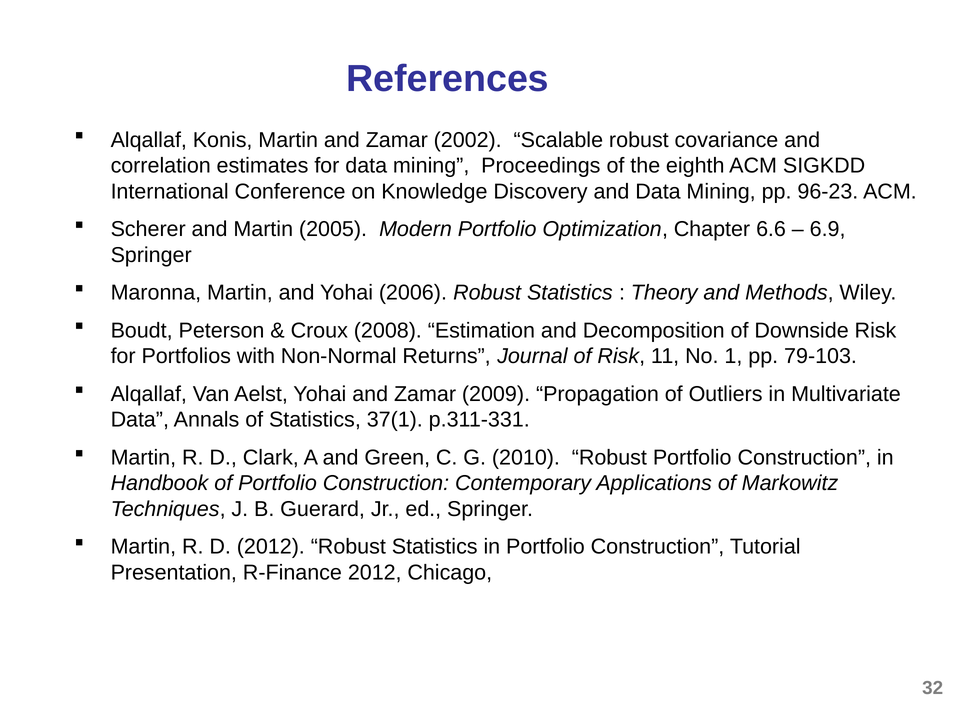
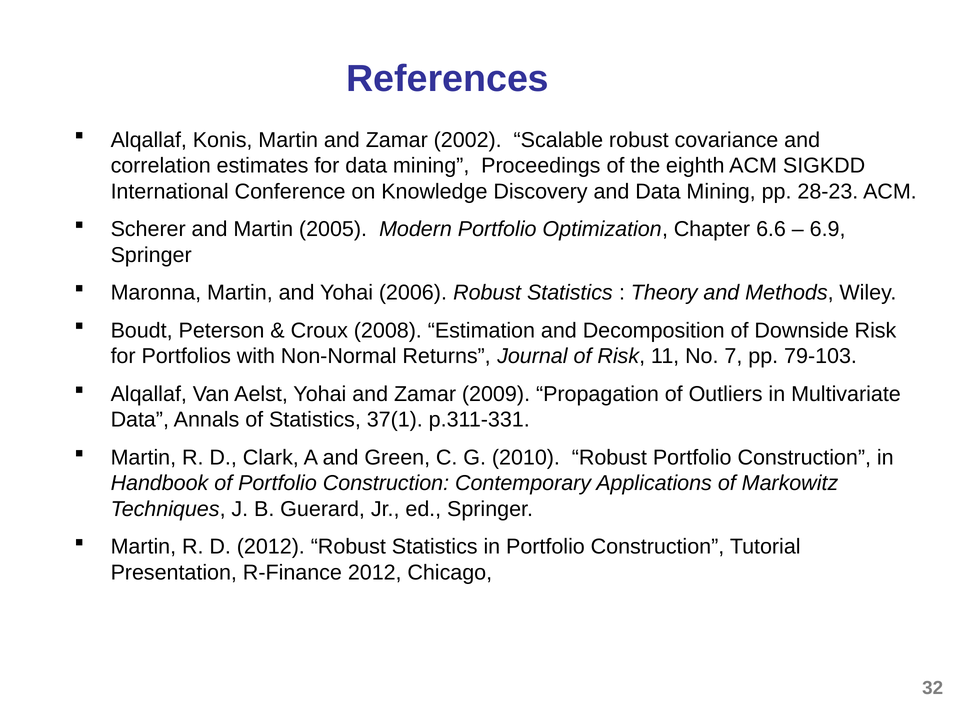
96-23: 96-23 -> 28-23 (828, 192)
1: 1 -> 7 (733, 356)
